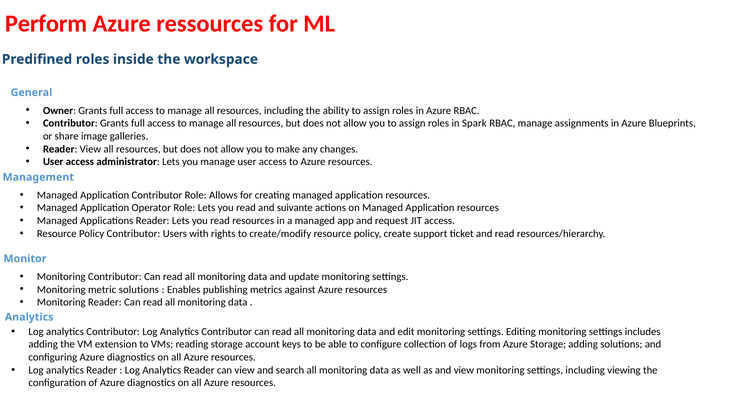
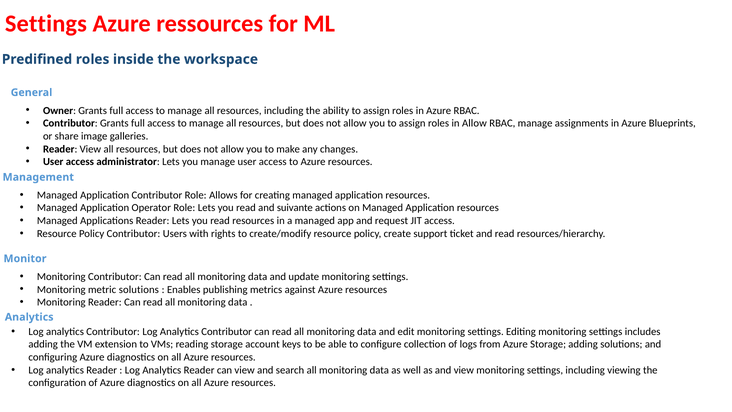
Perform: Perform -> Settings (46, 24)
in Spark: Spark -> Allow (474, 123)
